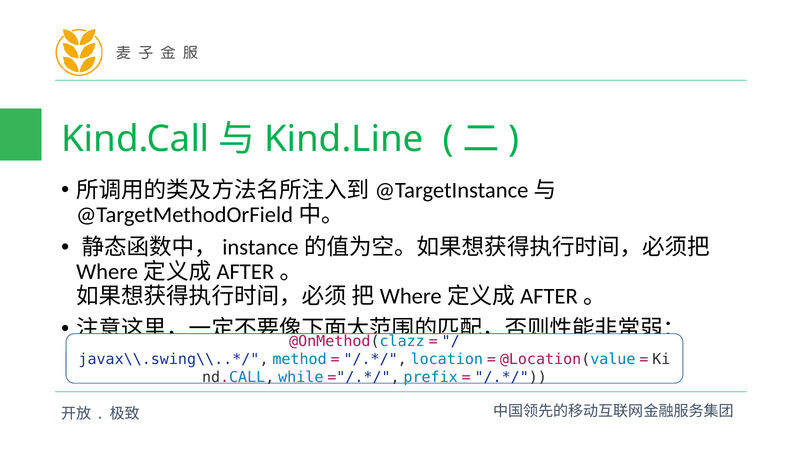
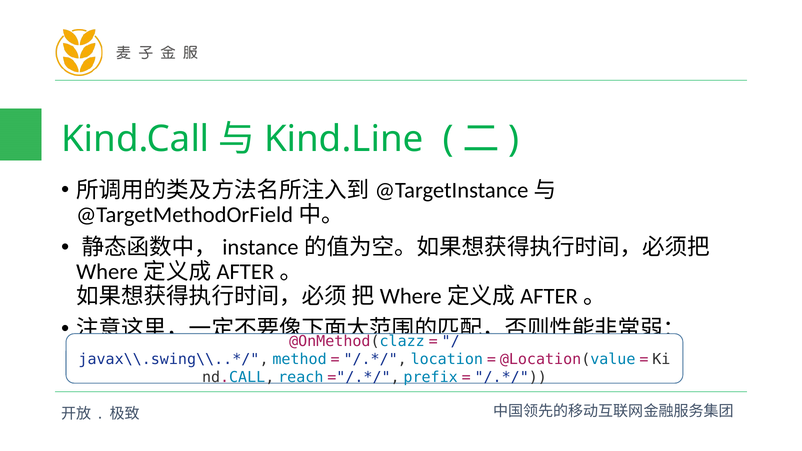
while: while -> reach (301, 378)
